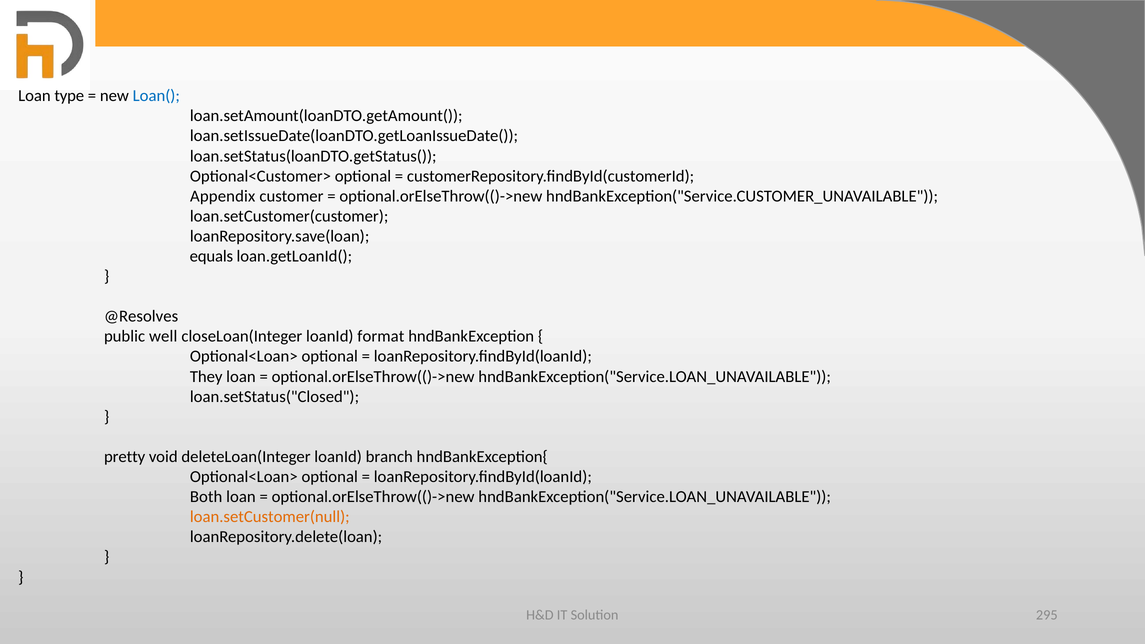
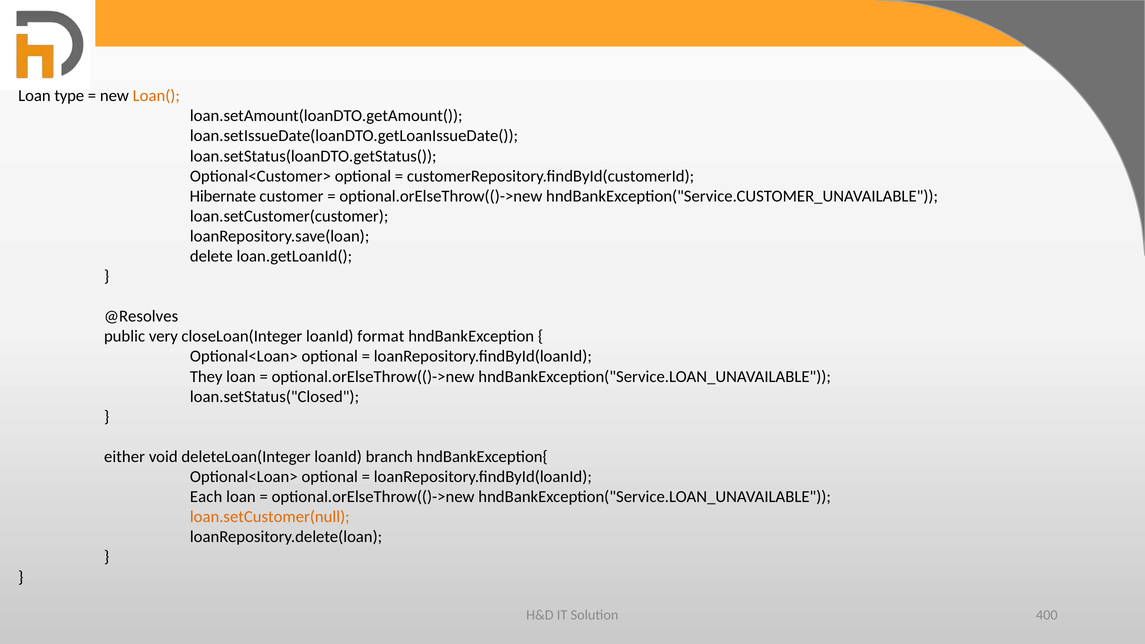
Loan( colour: blue -> orange (156, 96)
Appendix: Appendix -> Hibernate (223, 196)
equals: equals -> delete (211, 256)
well: well -> very (163, 336)
pretty: pretty -> either (125, 457)
Both: Both -> Each (206, 497)
295: 295 -> 400 (1047, 615)
